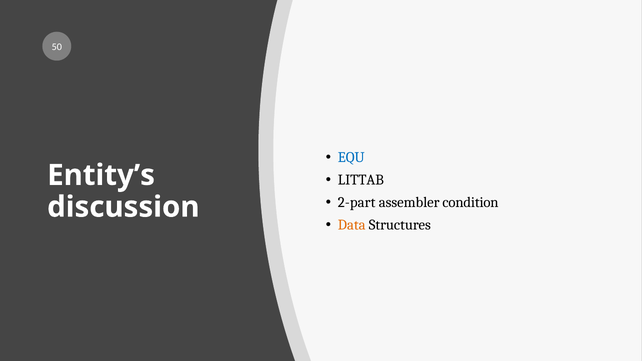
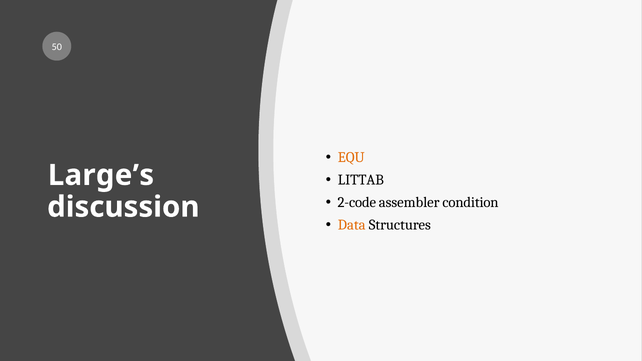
EQU colour: blue -> orange (351, 157)
Entity’s: Entity’s -> Large’s (101, 175)
2-part: 2-part -> 2-code (357, 203)
